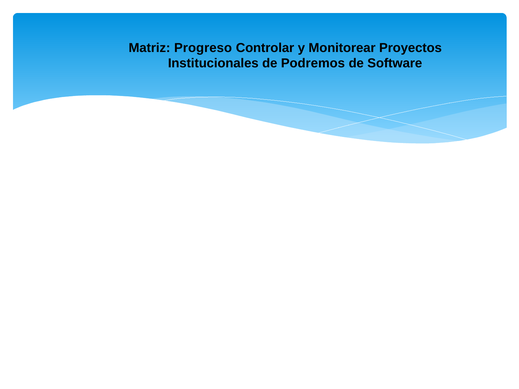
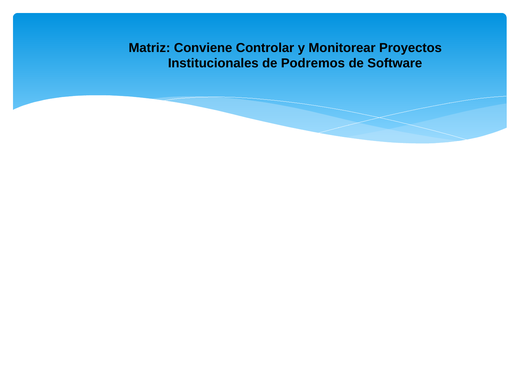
Progreso: Progreso -> Conviene (203, 48)
